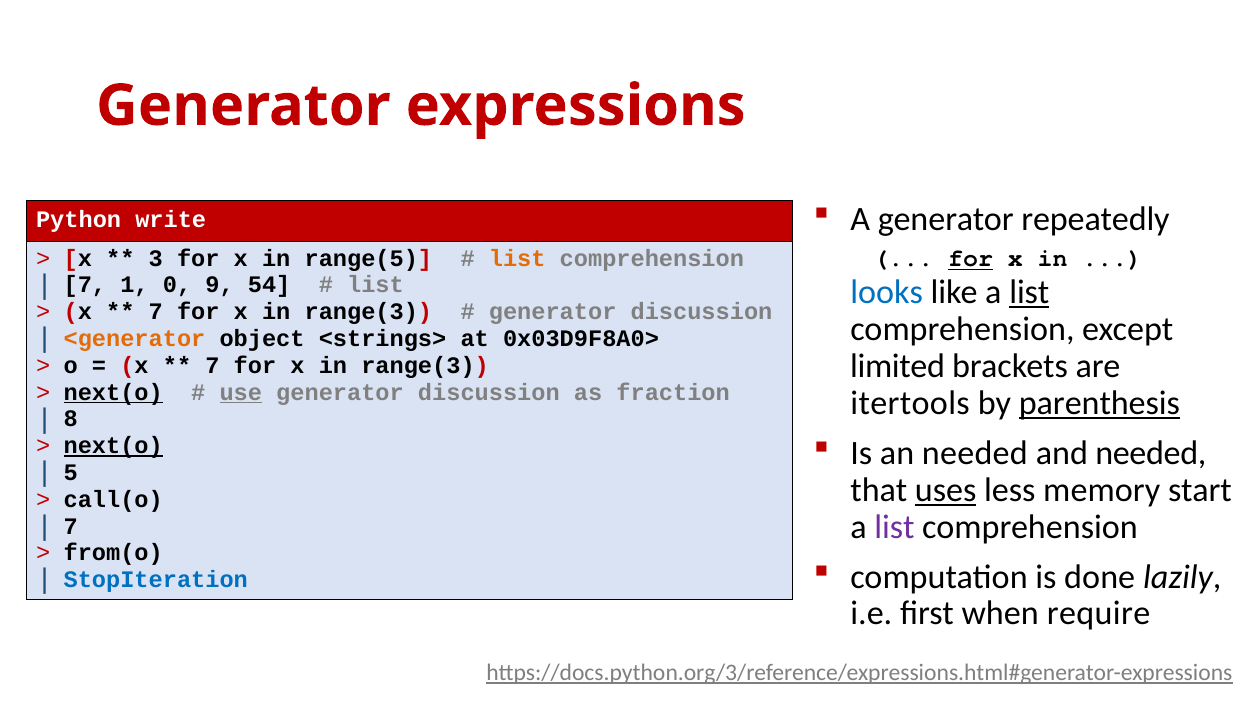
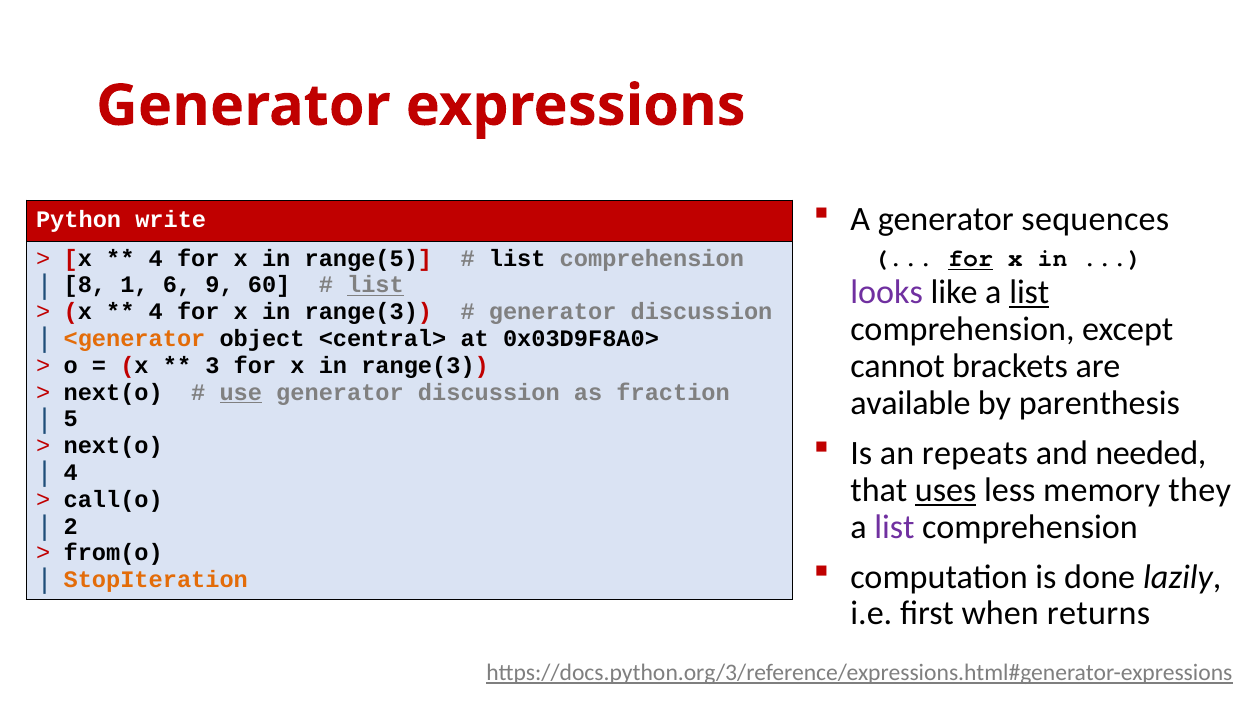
repeatedly: repeatedly -> sequences (1095, 219)
3: 3 -> 4 (156, 258)
list colour: orange -> black (517, 258)
7: 7 -> 8 (85, 285)
0: 0 -> 6 (177, 285)
54: 54 -> 60 (269, 285)
list underline: none -> present (375, 285)
looks colour: blue -> purple (887, 292)
7: 7 -> 4 (156, 312)
<strings>: <strings> -> <central> (383, 339)
limited: limited -> cannot (898, 366)
7: 7 -> 3 (212, 365)
next(o underline: present -> none (113, 392)
itertools: itertools -> available (910, 403)
parenthesis underline: present -> none (1099, 403)
8: 8 -> 5 (71, 419)
an needed: needed -> repeats (975, 453)
next(o underline: present -> none (113, 446)
5: 5 -> 4 (71, 473)
start: start -> they (1200, 490)
7: 7 -> 2 (71, 526)
StopIteration colour: blue -> orange (156, 580)
require: require -> returns (1099, 613)
